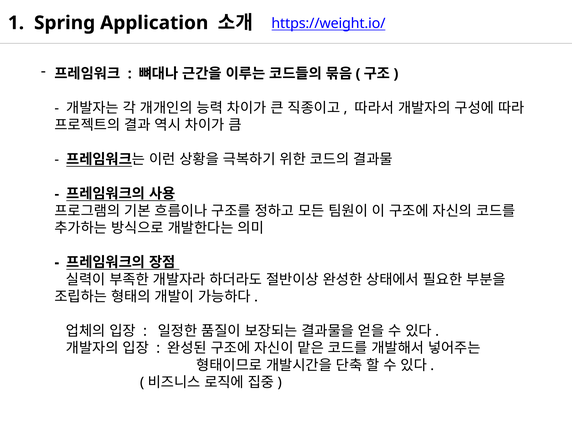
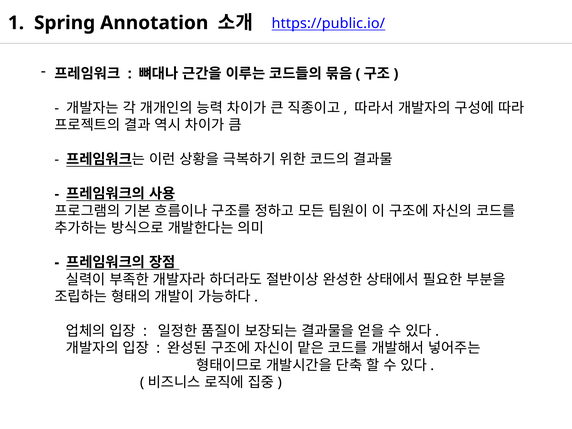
https://weight.io/: https://weight.io/ -> https://public.io/ (328, 24)
Application: Application -> Annotation (154, 23)
